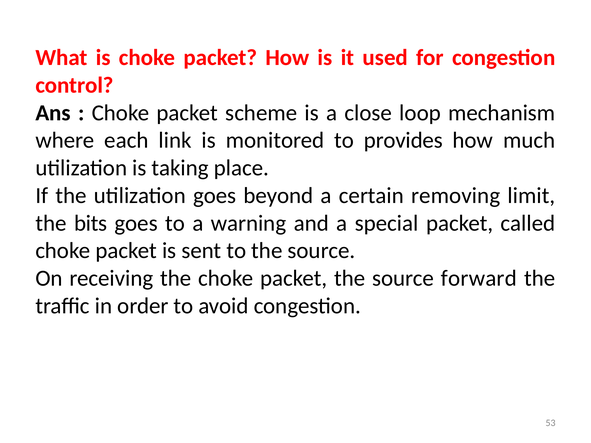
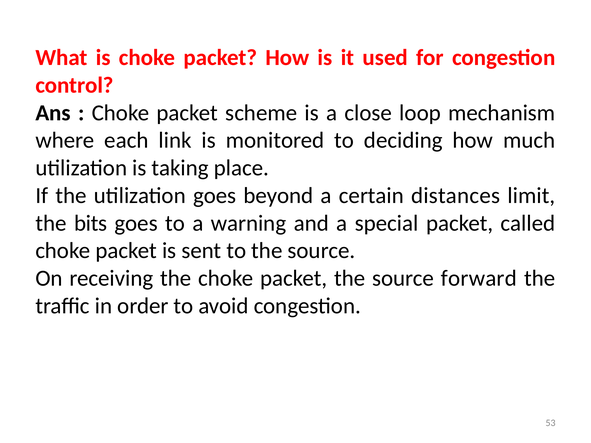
provides: provides -> deciding (403, 140)
removing: removing -> distances (456, 196)
